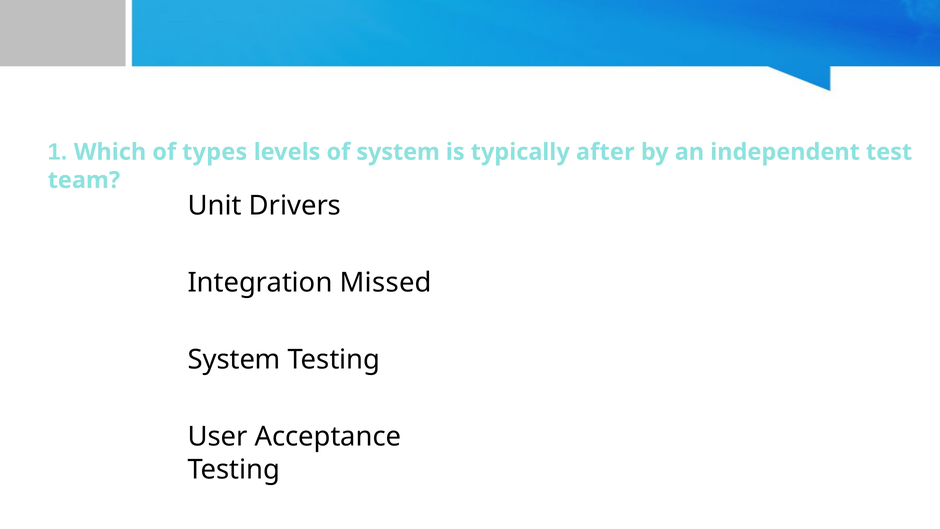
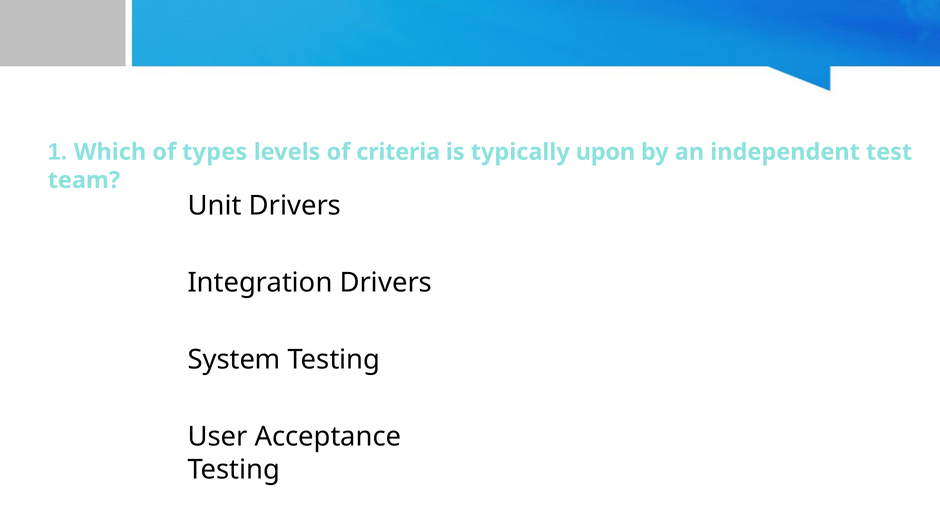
of system: system -> criteria (398, 152)
after: after -> upon (605, 152)
Integration Missed: Missed -> Drivers (386, 283)
